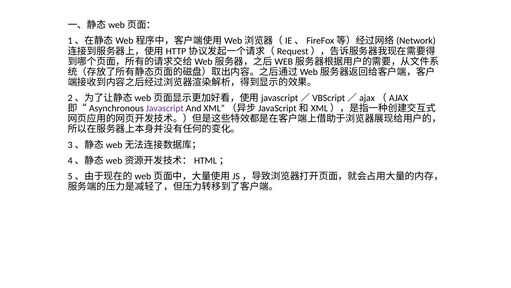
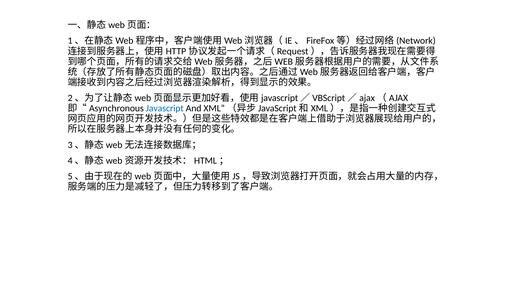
Javascript colour: purple -> blue (165, 108)
